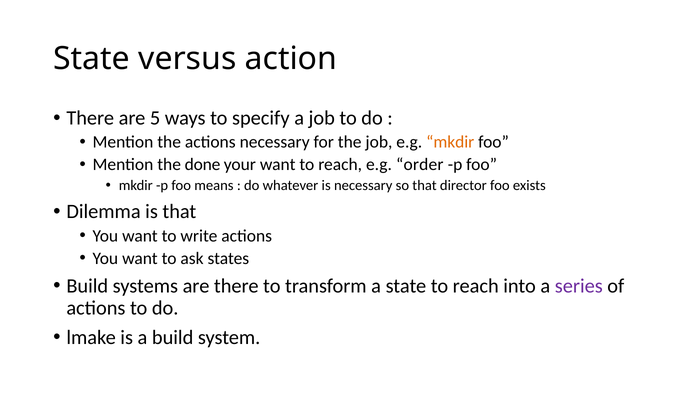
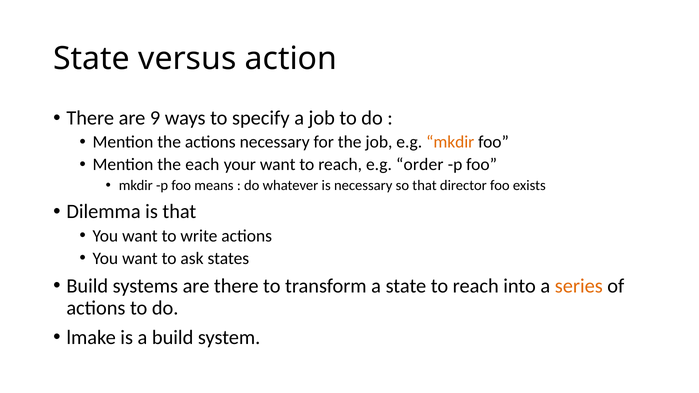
5: 5 -> 9 (155, 118)
done: done -> each (202, 165)
series colour: purple -> orange (579, 286)
